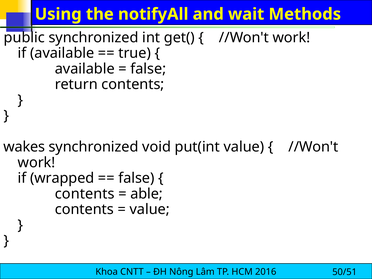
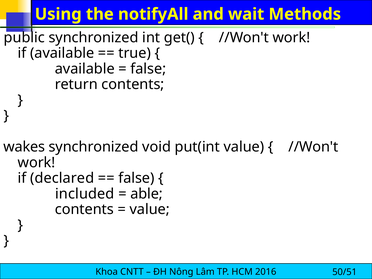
wrapped: wrapped -> declared (62, 178)
contents: contents -> included (85, 194)
